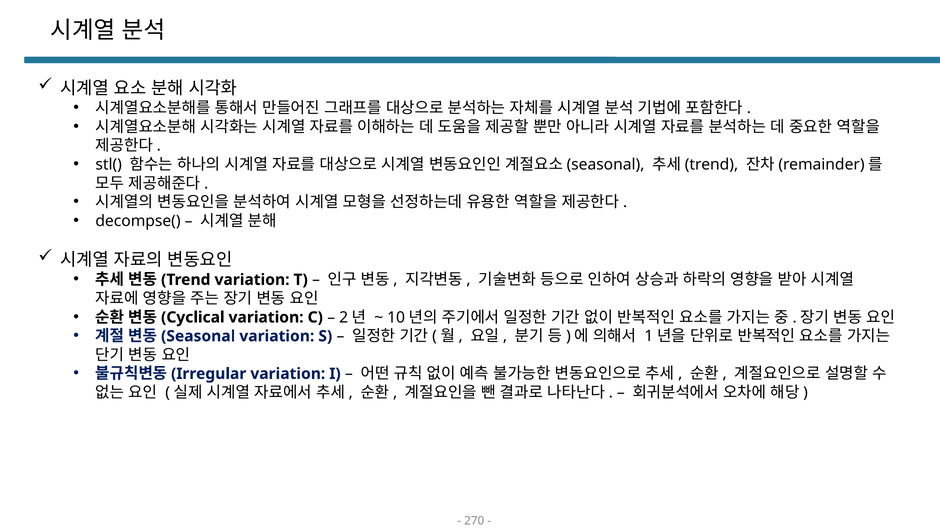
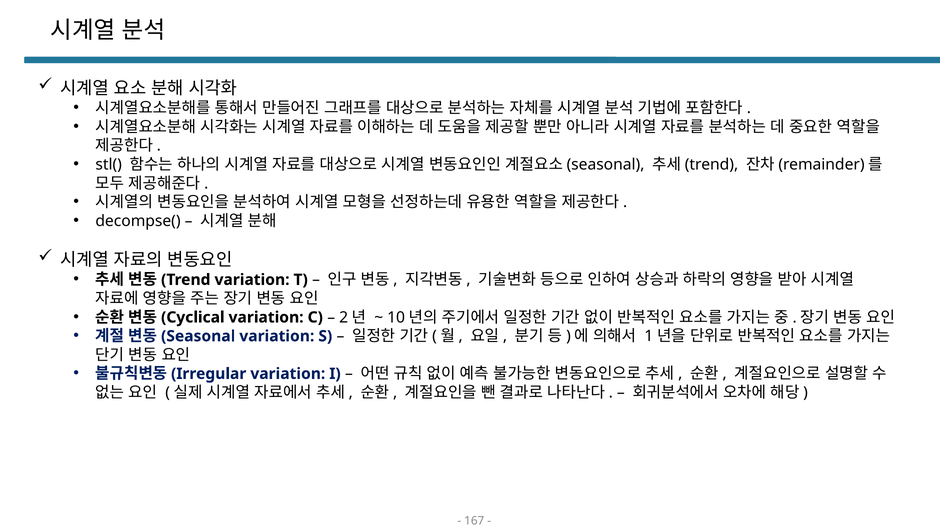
270: 270 -> 167 (474, 520)
